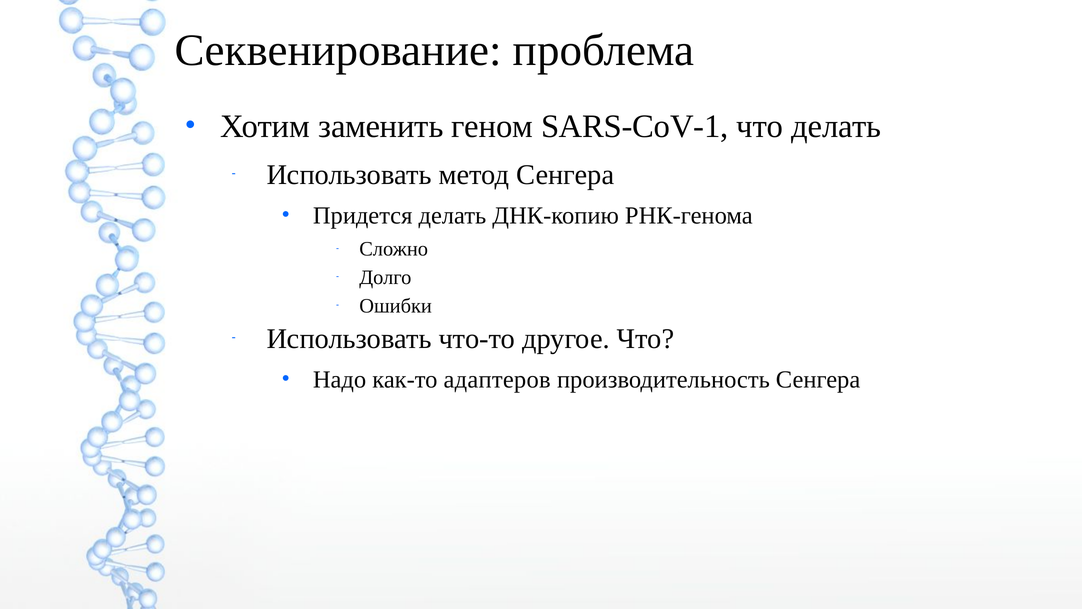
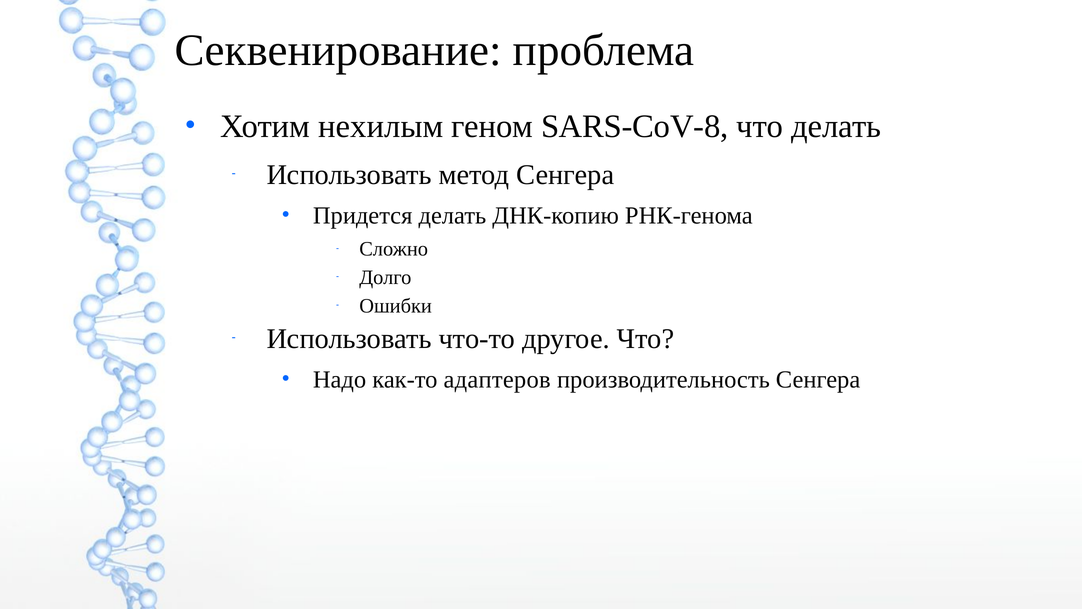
заменить: заменить -> нехилым (381, 126)
SARS-CoV-1: SARS-CoV-1 -> SARS-CoV-8 (635, 126)
